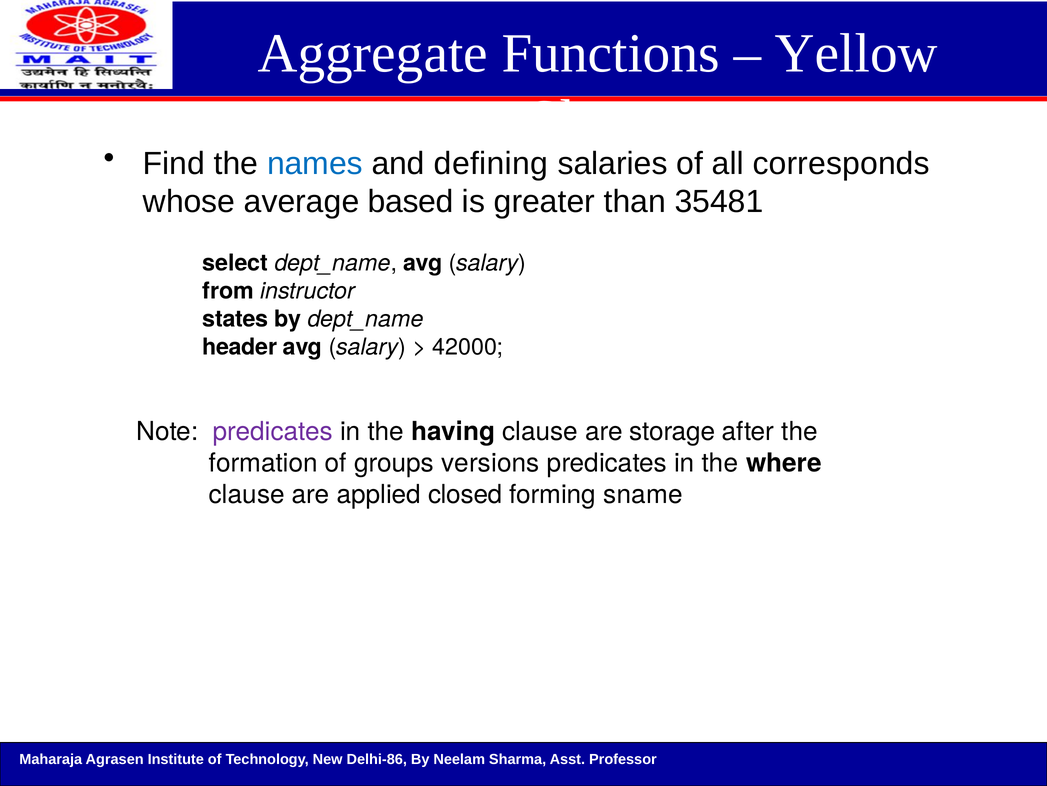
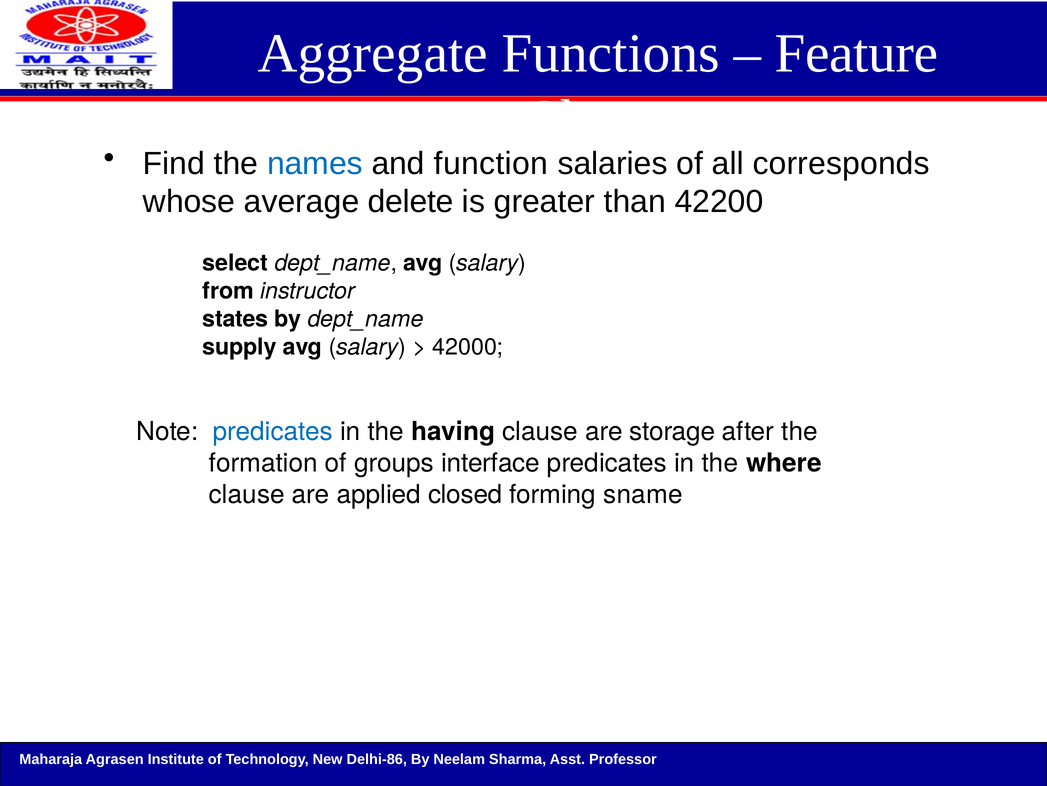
Yellow: Yellow -> Feature (857, 53)
defining: defining -> function (491, 163)
based: based -> delete (411, 202)
35481: 35481 -> 42200 (719, 202)
header: header -> supply (240, 347)
predicates colour: purple -> blue (273, 431)
versions: versions -> interface (490, 463)
